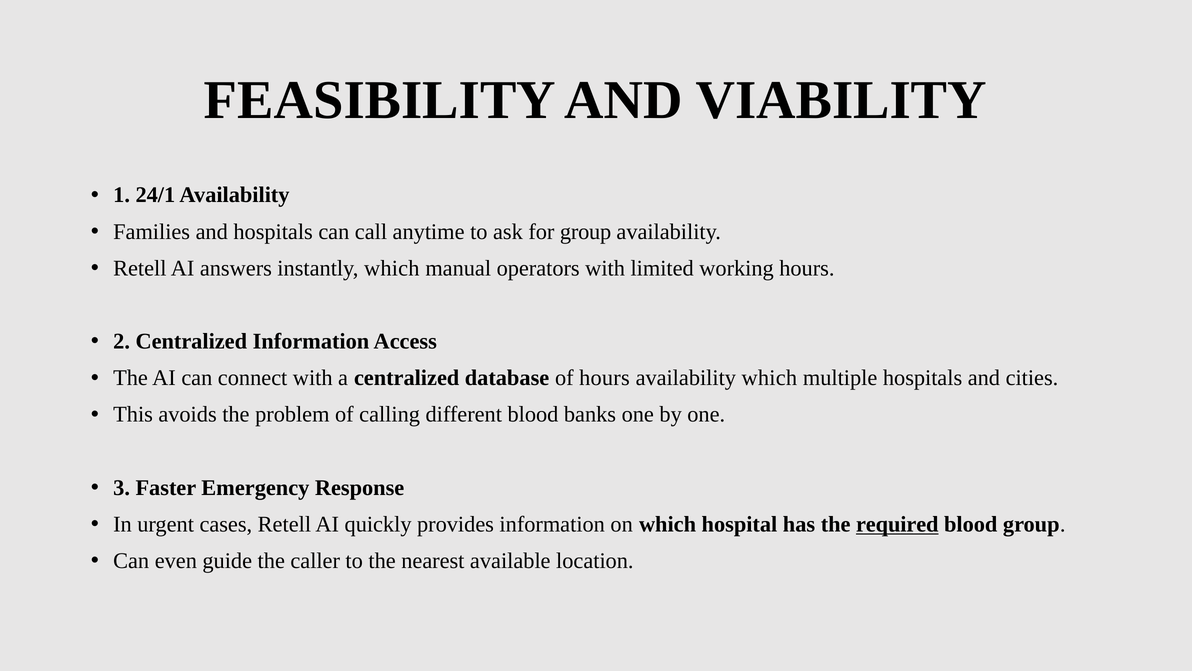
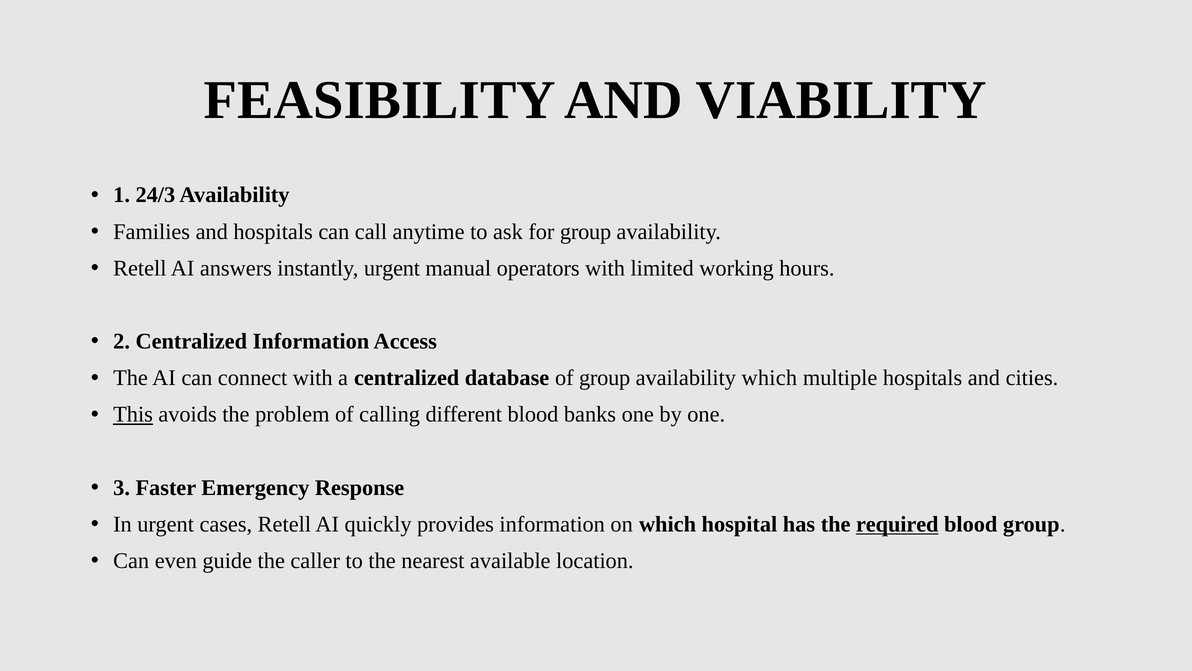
24/1: 24/1 -> 24/3 (155, 195)
instantly which: which -> urgent (392, 268)
of hours: hours -> group (605, 378)
This underline: none -> present (133, 414)
